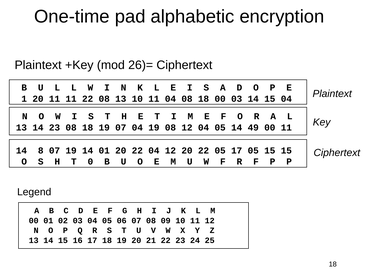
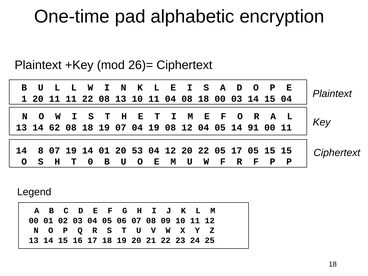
14 23: 23 -> 62 (55, 128)
49: 49 -> 91 (253, 128)
01 20 22: 22 -> 53 (137, 151)
